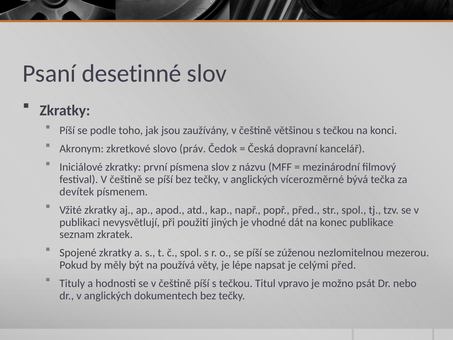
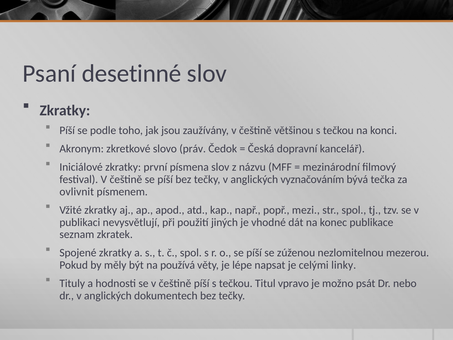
vícerozměrné: vícerozměrné -> vyznačováním (312, 179)
devítek: devítek -> ovlivnit (77, 192)
popř před: před -> mezi (306, 210)
celými před: před -> linky (344, 265)
